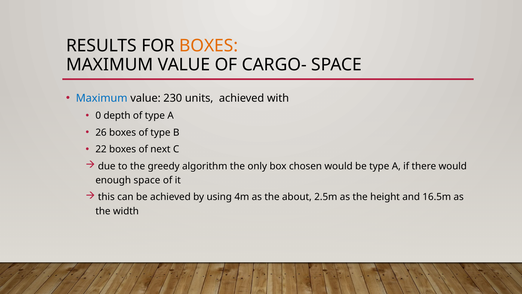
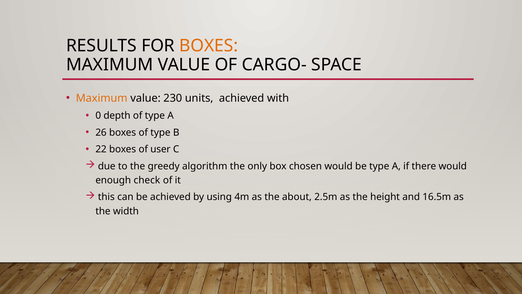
Maximum colour: blue -> orange (102, 98)
next: next -> user (160, 149)
enough space: space -> check (147, 180)
